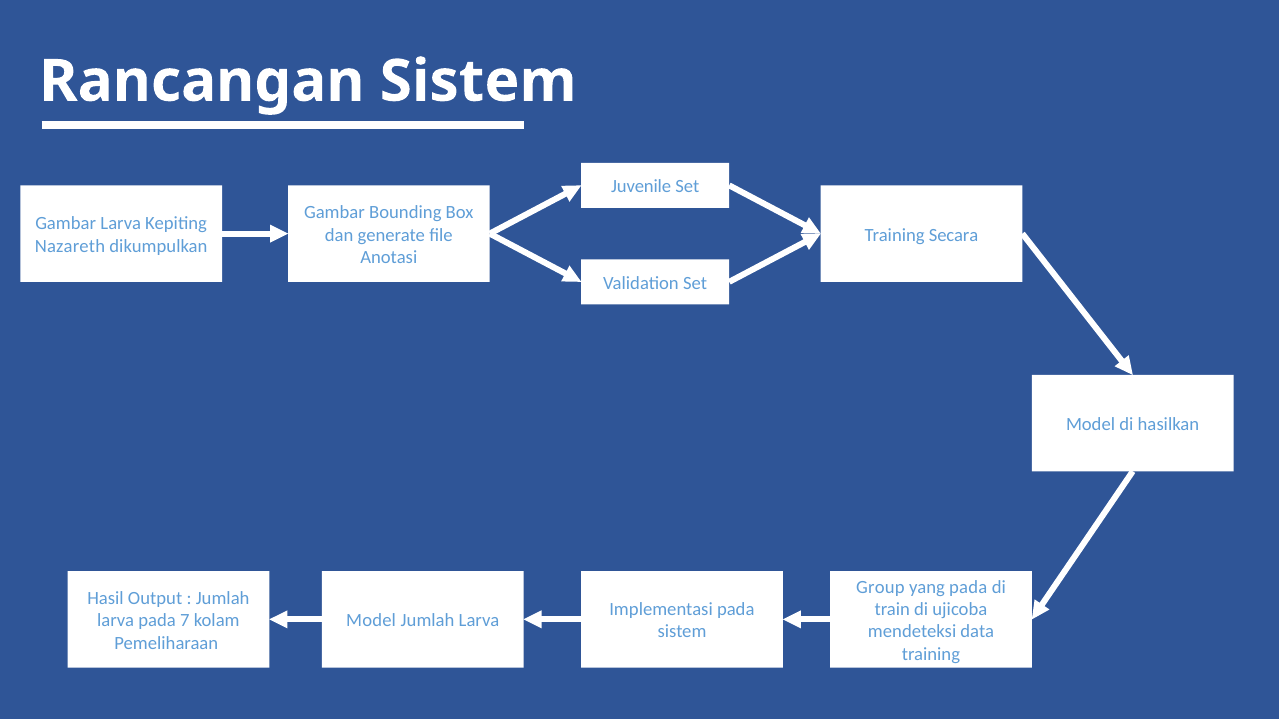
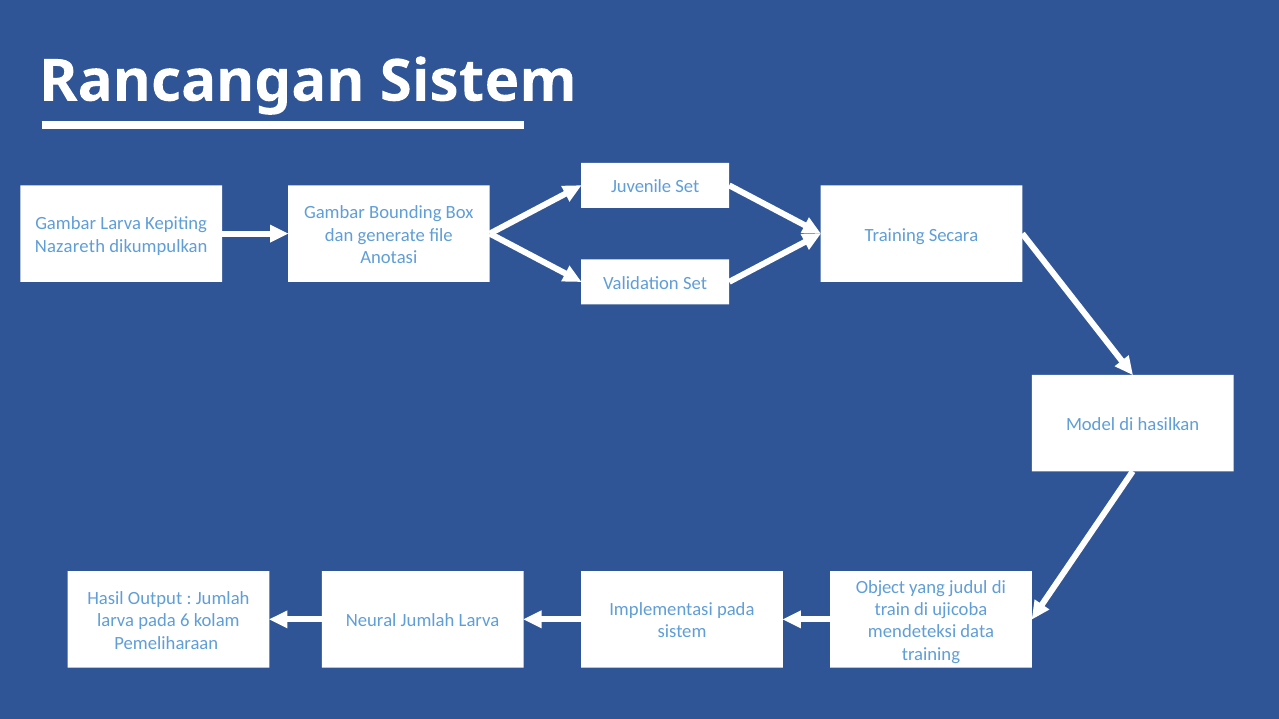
Group: Group -> Object (881, 587)
yang pada: pada -> judul (968, 587)
7: 7 -> 6 (185, 621)
Model: Model -> Neural (371, 621)
